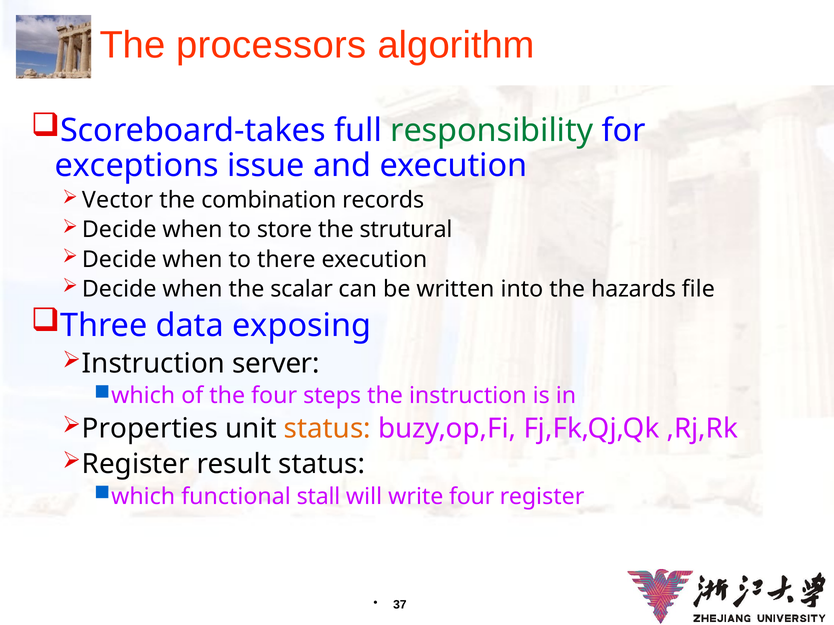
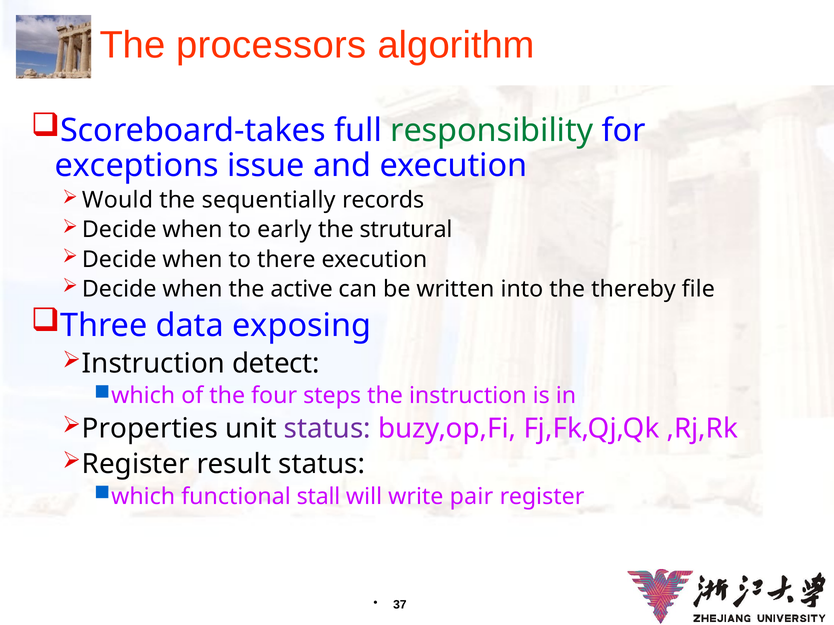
Vector: Vector -> Would (118, 200)
combination: combination -> sequentially (269, 200)
store: store -> early (284, 230)
scalar: scalar -> active (302, 289)
hazards: hazards -> thereby (633, 289)
server: server -> detect (276, 364)
status colour: orange -> purple (327, 429)
write four: four -> pair (471, 497)
